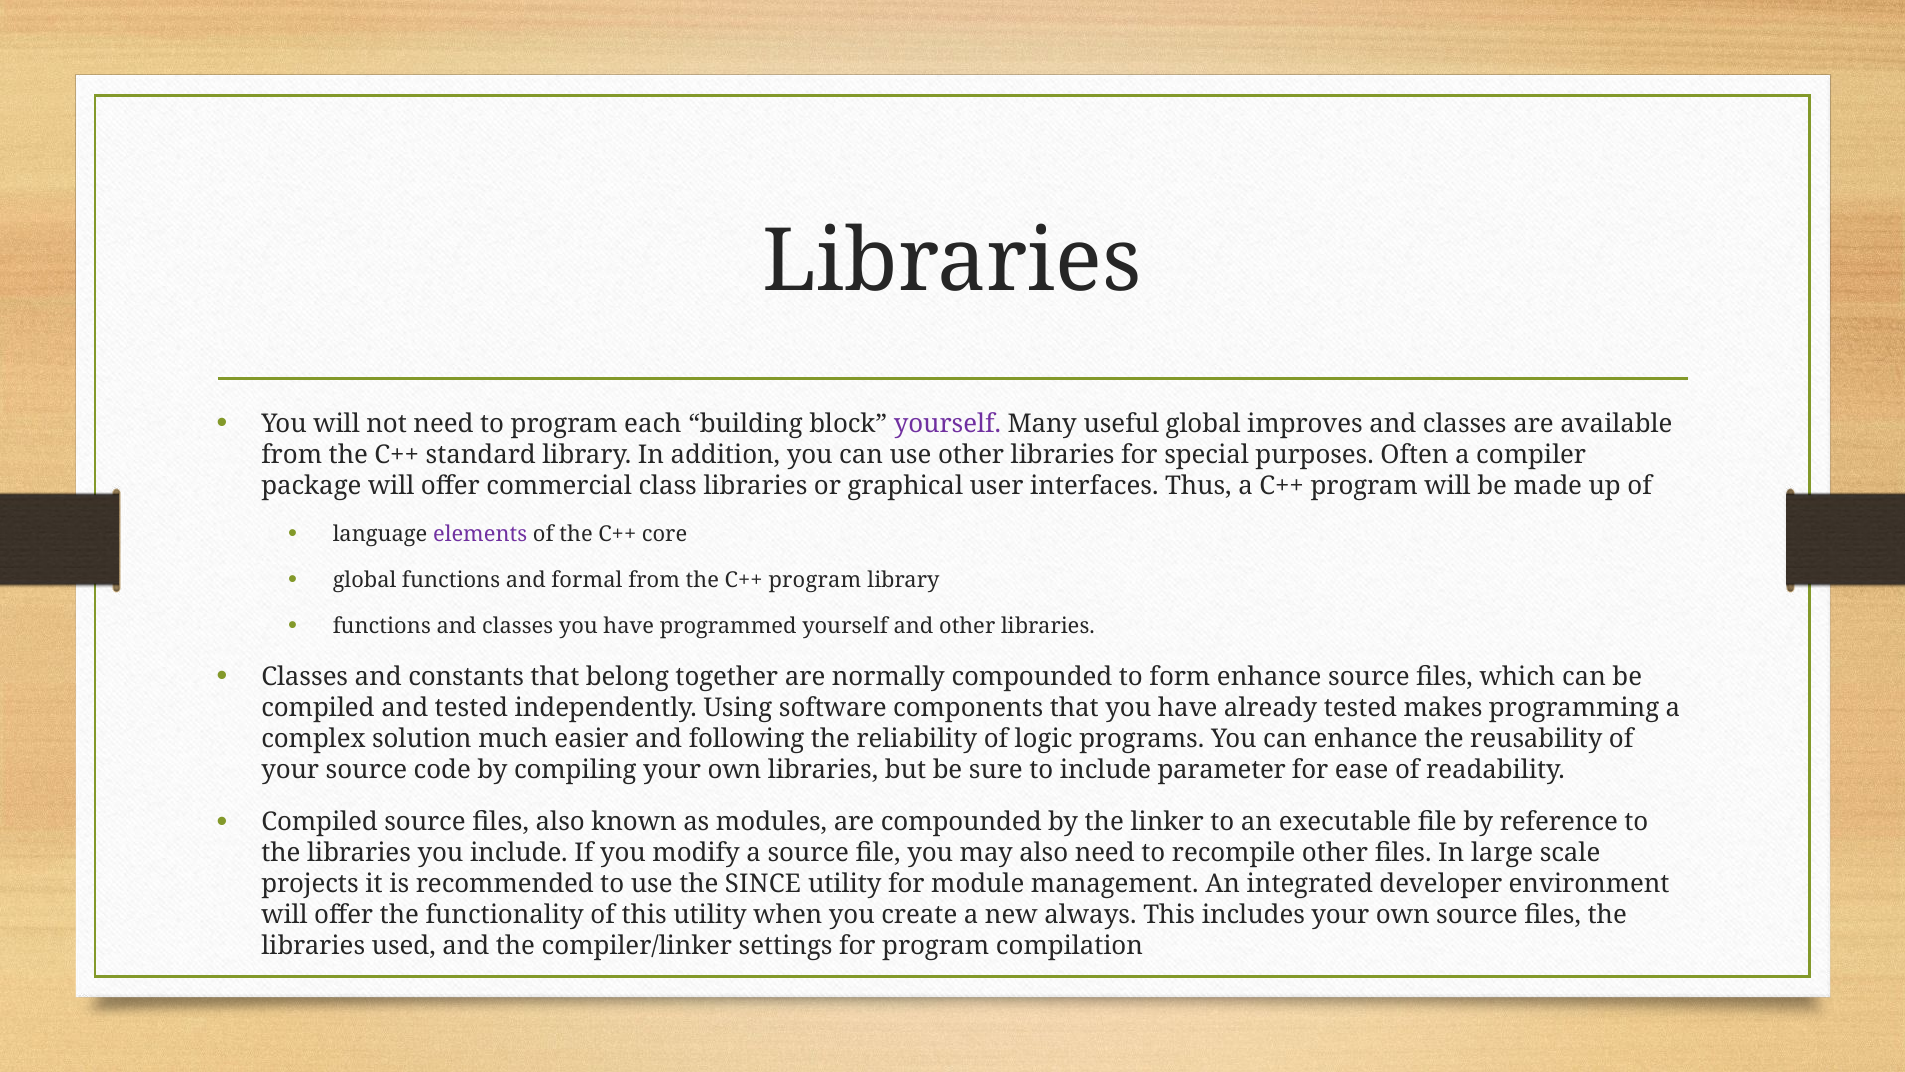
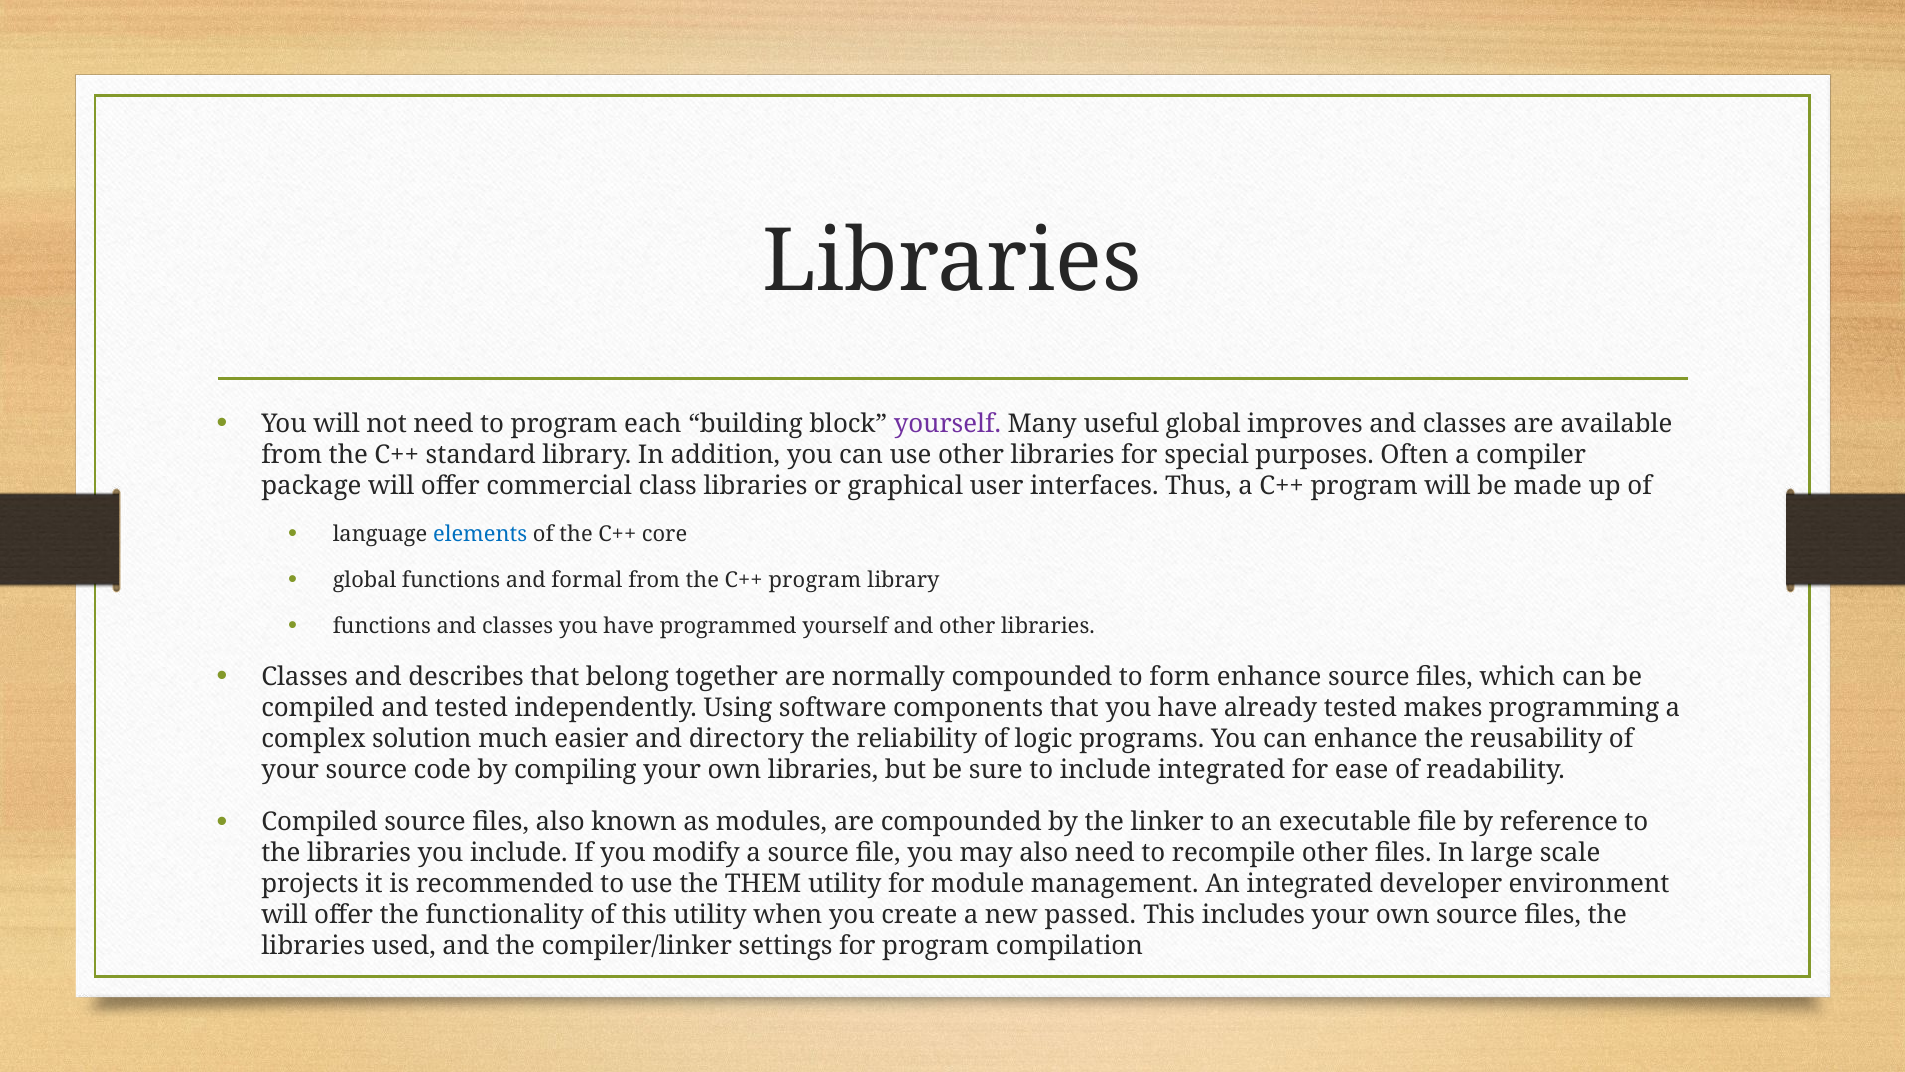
elements colour: purple -> blue (480, 534)
constants: constants -> describes (466, 677)
following: following -> directory (746, 739)
include parameter: parameter -> integrated (1222, 770)
SINCE: SINCE -> THEM (763, 884)
always: always -> passed (1090, 915)
